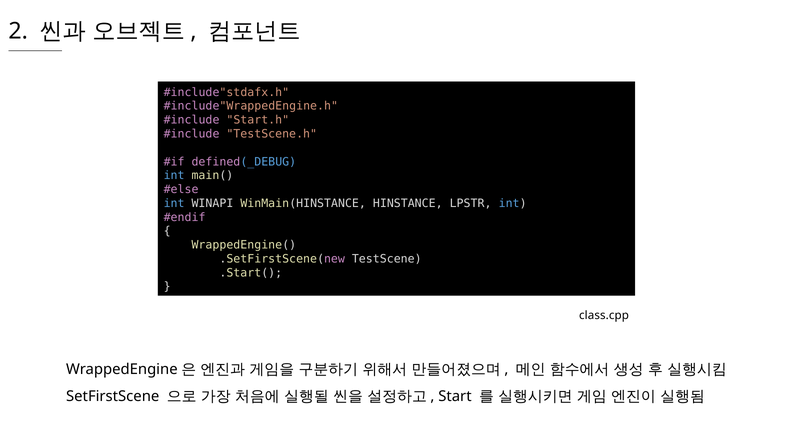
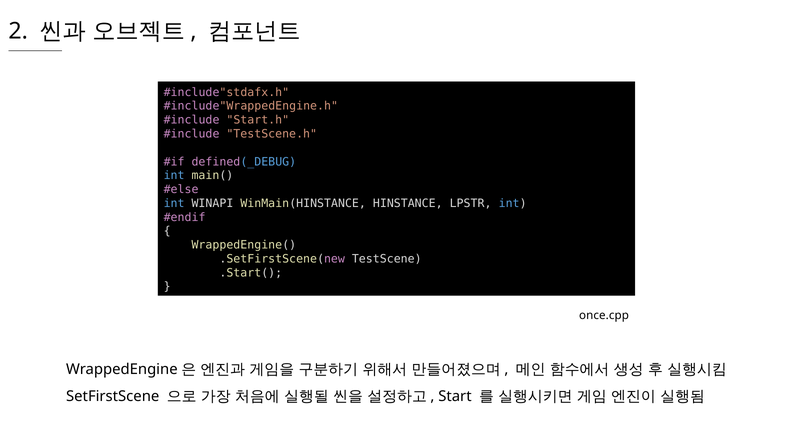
class.cpp: class.cpp -> once.cpp (604, 315)
